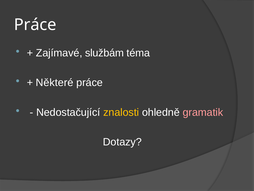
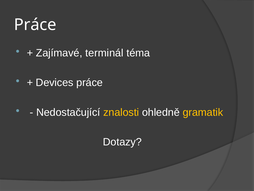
službám: službám -> terminál (104, 53)
Některé: Některé -> Devices (55, 82)
gramatik colour: pink -> yellow (203, 112)
